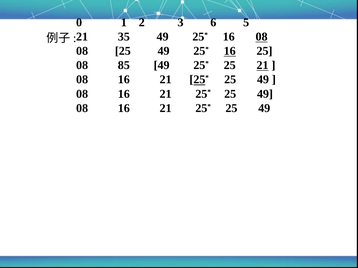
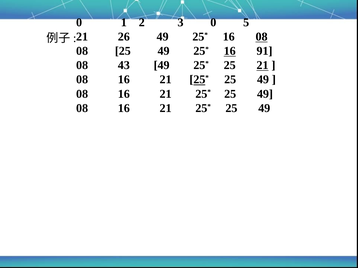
3 6: 6 -> 0 (213, 22)
35: 35 -> 26 (124, 37)
16 25: 25 -> 91 (264, 51)
85: 85 -> 43 (124, 65)
